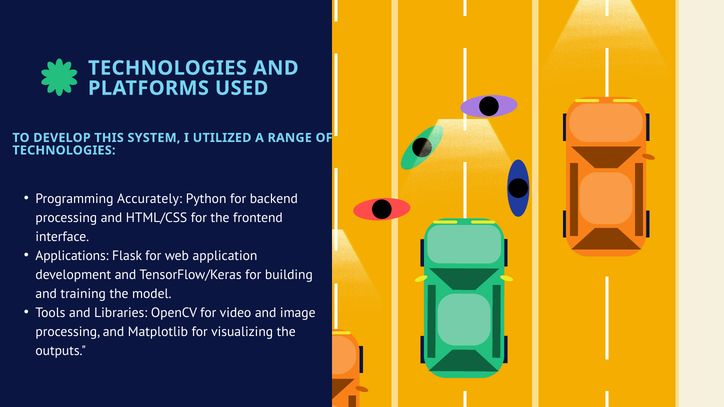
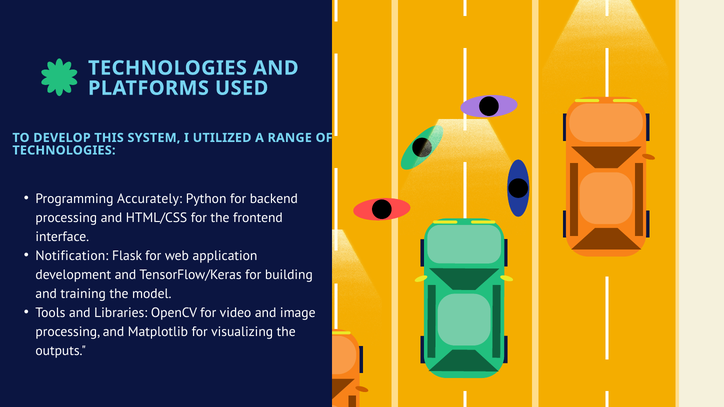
Applications: Applications -> Notification (72, 256)
